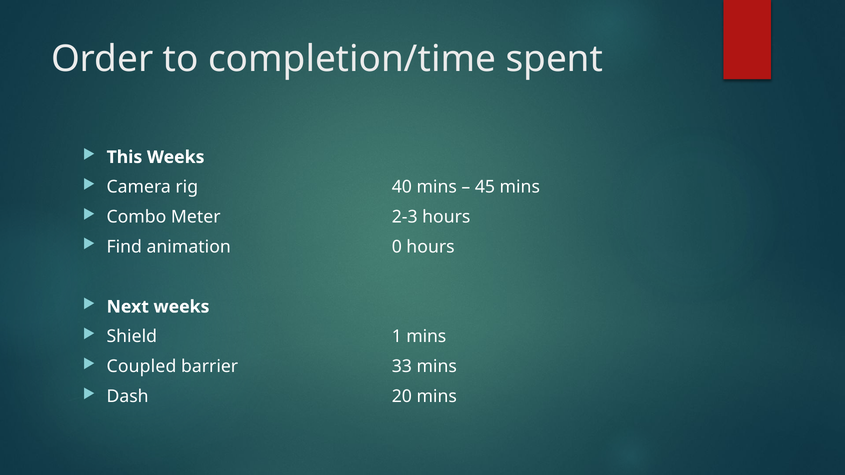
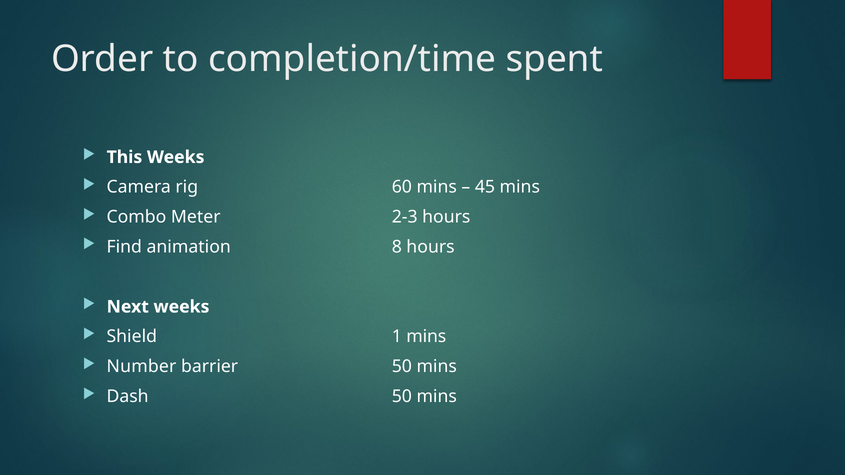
40: 40 -> 60 (402, 187)
0: 0 -> 8 (397, 247)
Coupled: Coupled -> Number (141, 367)
barrier 33: 33 -> 50 (402, 367)
Dash 20: 20 -> 50 (402, 397)
